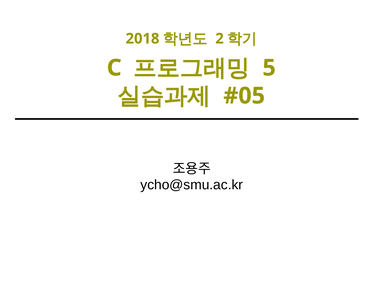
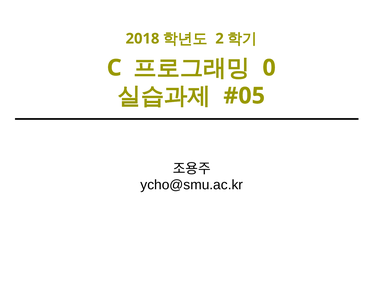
5: 5 -> 0 (269, 68)
